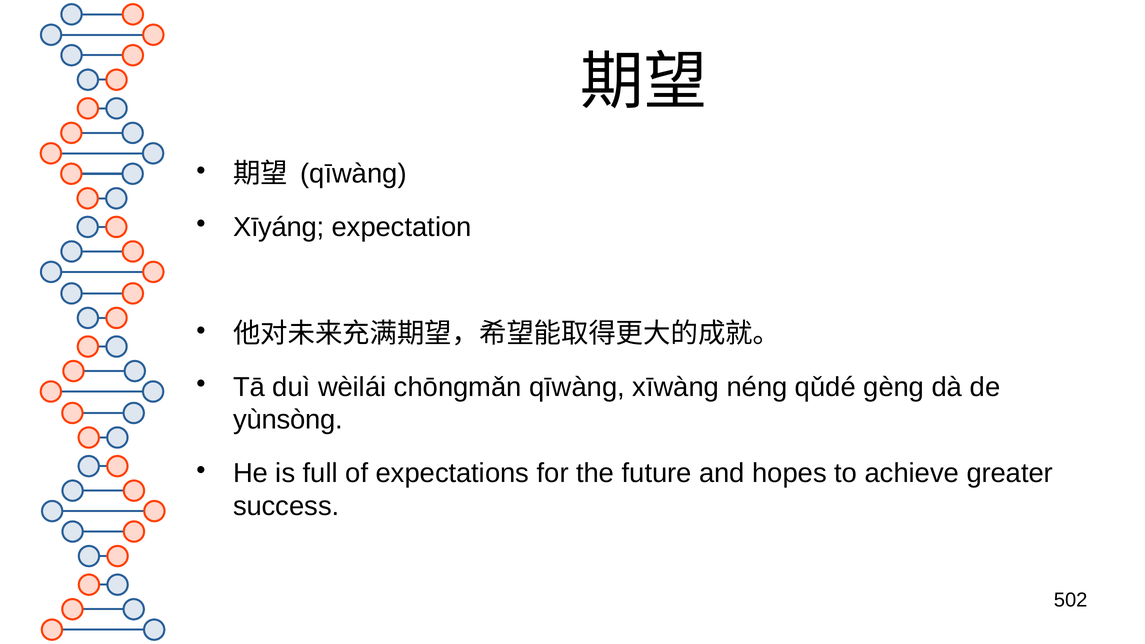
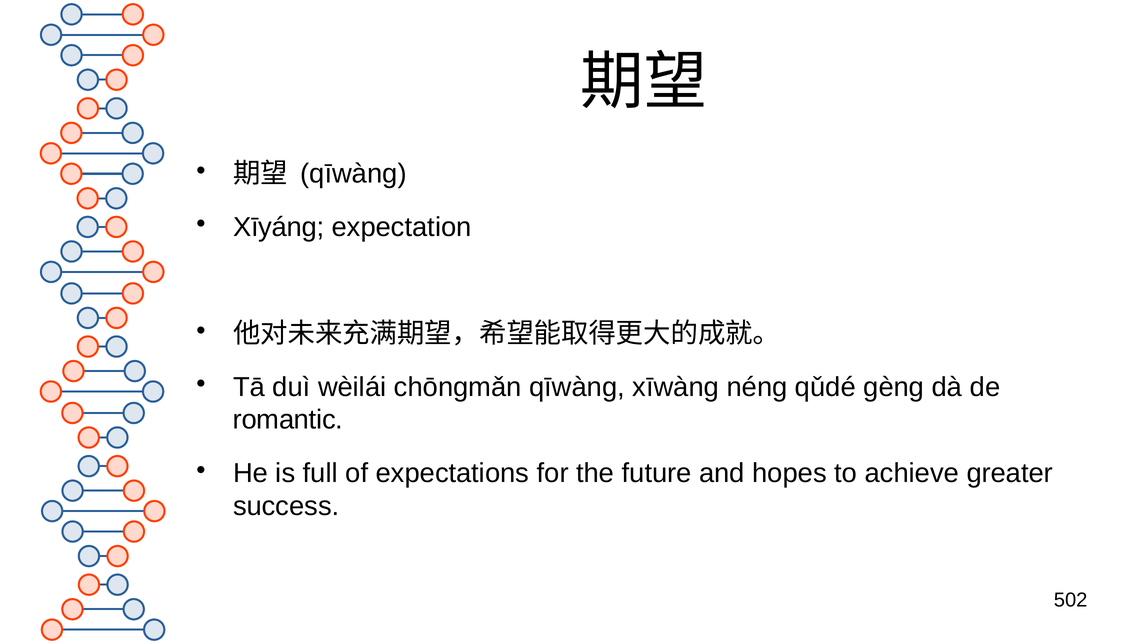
yùnsòng: yùnsòng -> romantic (288, 420)
